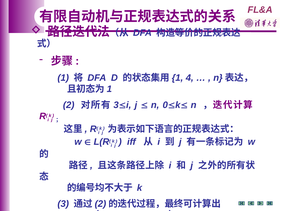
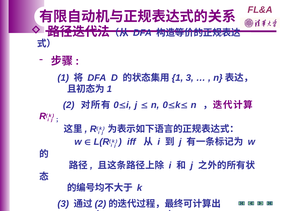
4: 4 -> 3 (190, 78)
3: 3 -> 0 (116, 105)
